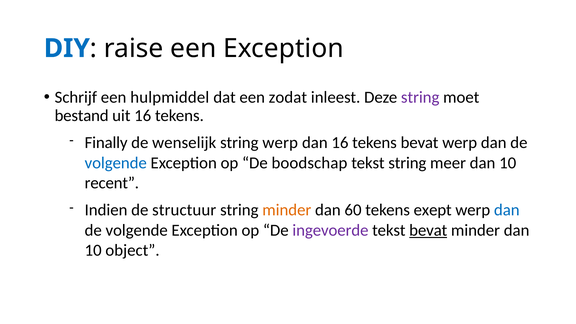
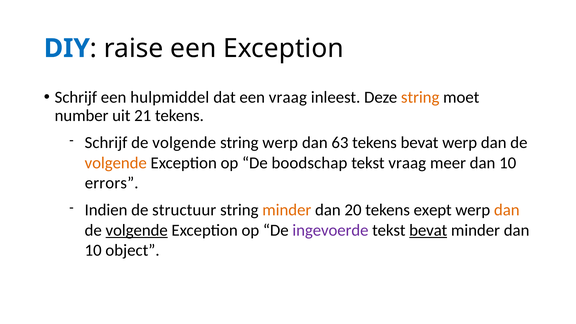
een zodat: zodat -> vraag (288, 97)
string colour: purple -> orange (420, 97)
bestand: bestand -> number (82, 115)
uit 16: 16 -> 21 (143, 115)
Finally: Finally -> Schrijf (106, 143)
wenselijk: wenselijk -> volgende (184, 143)
dan 16: 16 -> 63 (340, 143)
volgende colour: blue -> orange (116, 163)
tekst string: string -> vraag (407, 163)
recent: recent -> errors (112, 183)
60: 60 -> 20 (353, 210)
dan colour: blue -> orange (507, 210)
volgende underline: none -> present (137, 230)
